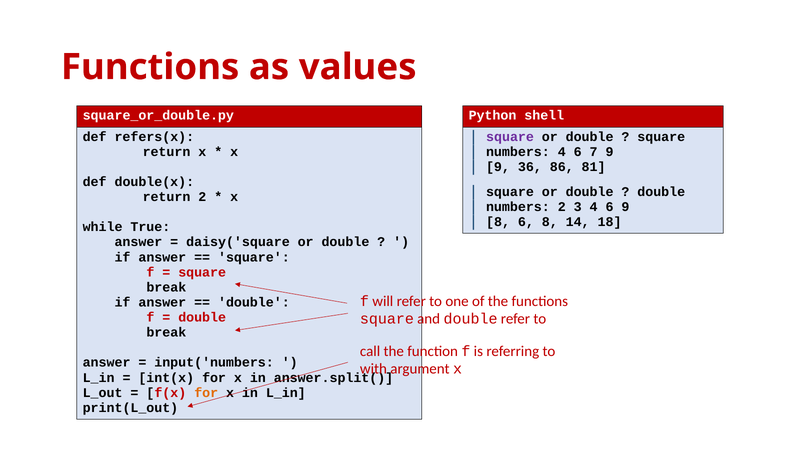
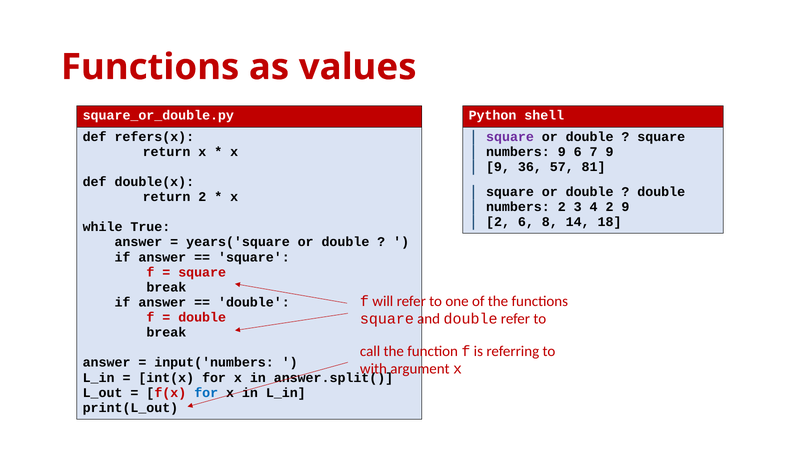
numbers 4: 4 -> 9 (562, 152)
86: 86 -> 57 (562, 167)
3 4 6: 6 -> 2 (610, 207)
8: 8 -> 2 (498, 222)
daisy('square: daisy('square -> years('square (238, 242)
for colour: orange -> blue (206, 393)
